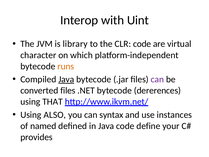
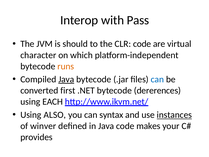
Uint: Uint -> Pass (138, 20)
library: library -> should (75, 44)
can colour: purple -> blue (157, 79)
converted files: files -> first (68, 90)
THAT: THAT -> EACH (53, 102)
instances underline: none -> present (174, 115)
named: named -> winver (43, 126)
define: define -> makes (148, 126)
